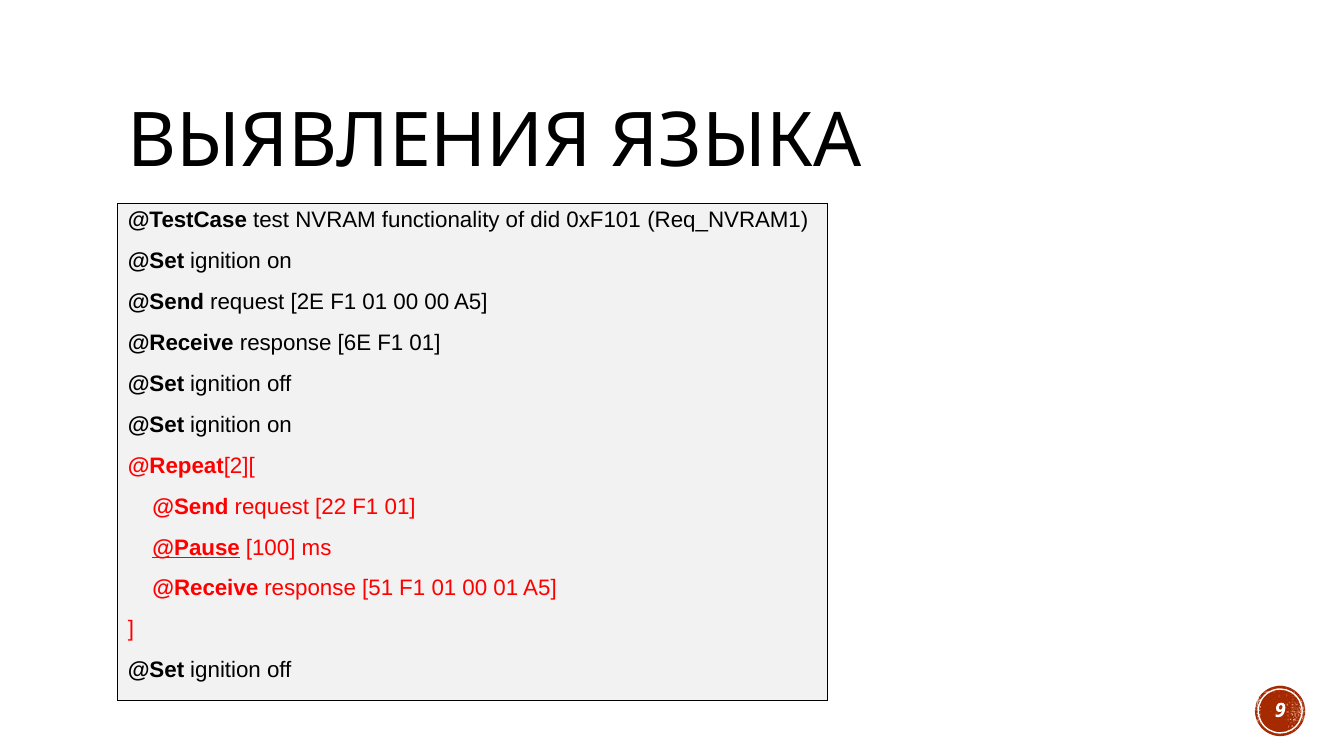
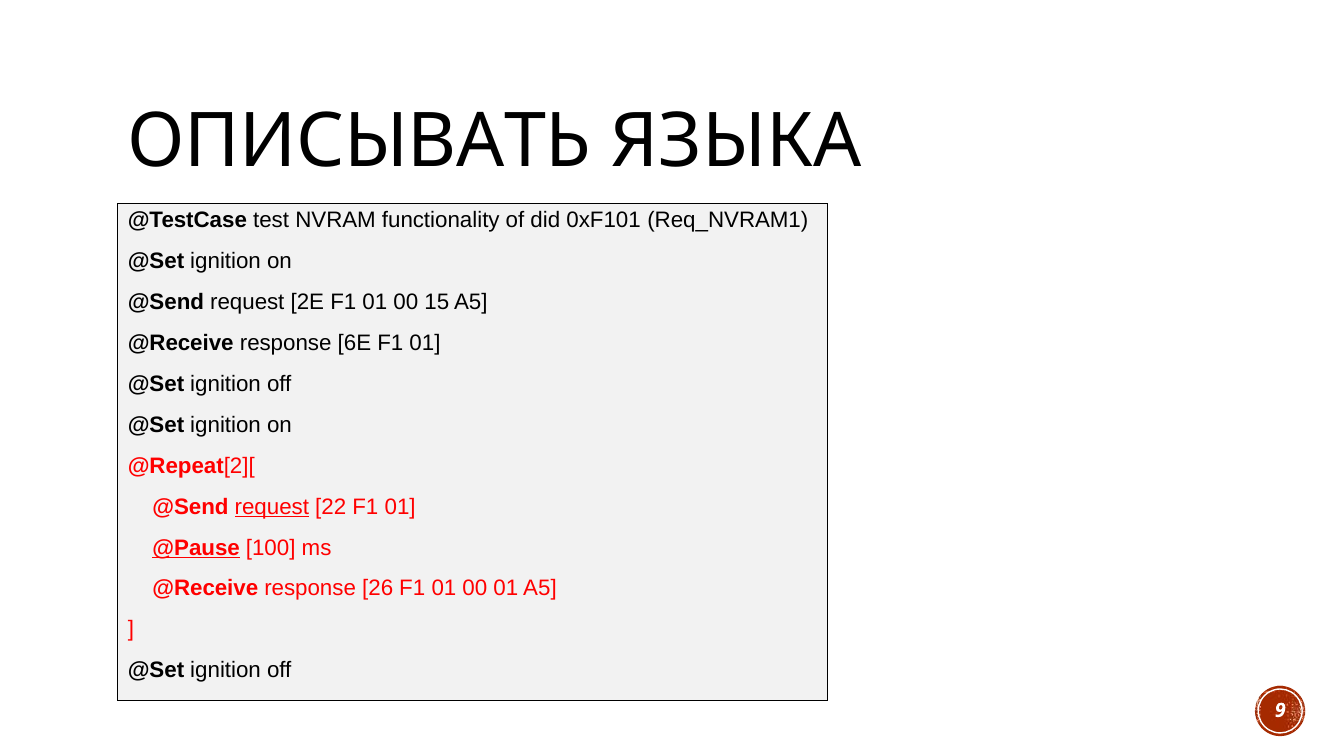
ВЫЯВЛЕНИЯ: ВЫЯВЛЕНИЯ -> ОПИСЫВАТЬ (360, 141)
00 00: 00 -> 15 (437, 302)
request underline: none -> present (272, 507)
51: 51 -> 26 (378, 589)
